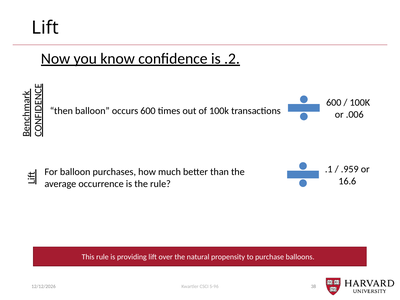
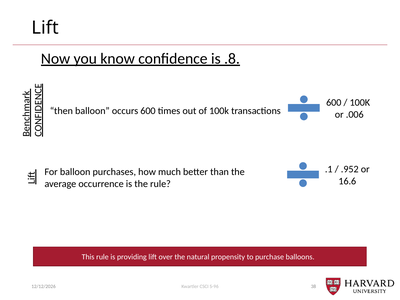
.2: .2 -> .8 (232, 59)
.959: .959 -> .952 (350, 169)
